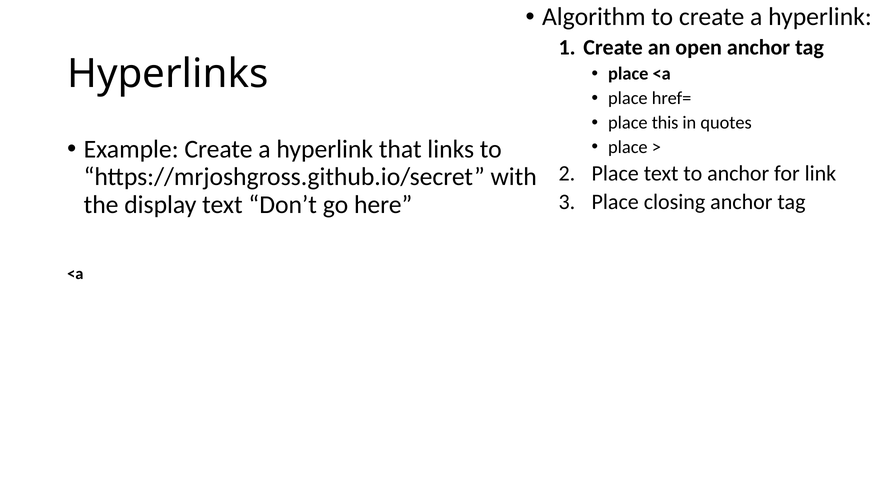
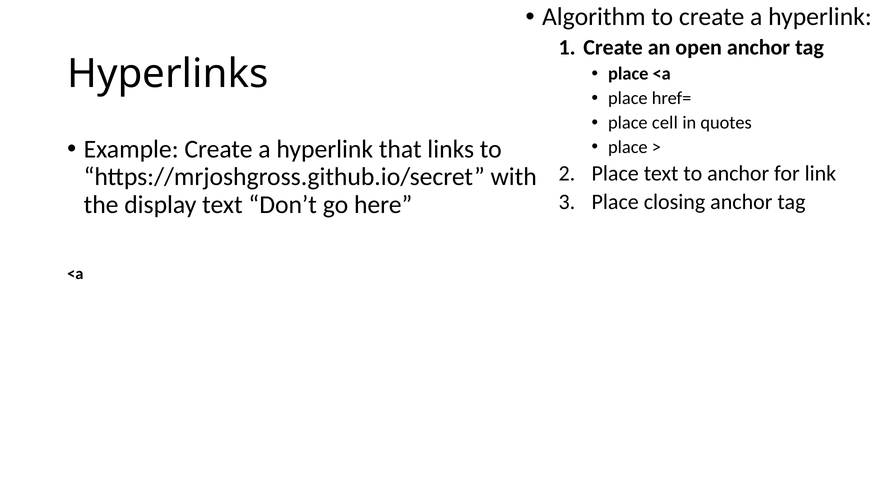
this: this -> cell (665, 123)
